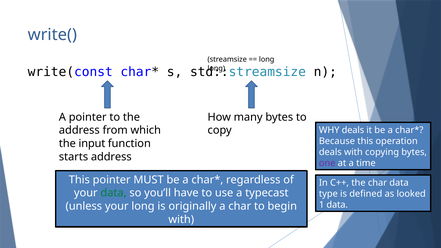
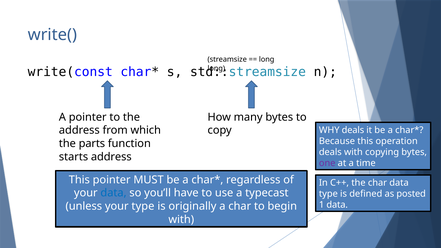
input: input -> parts (92, 144)
data colour: green -> blue (114, 193)
looked: looked -> posted (411, 194)
your long: long -> type (143, 206)
